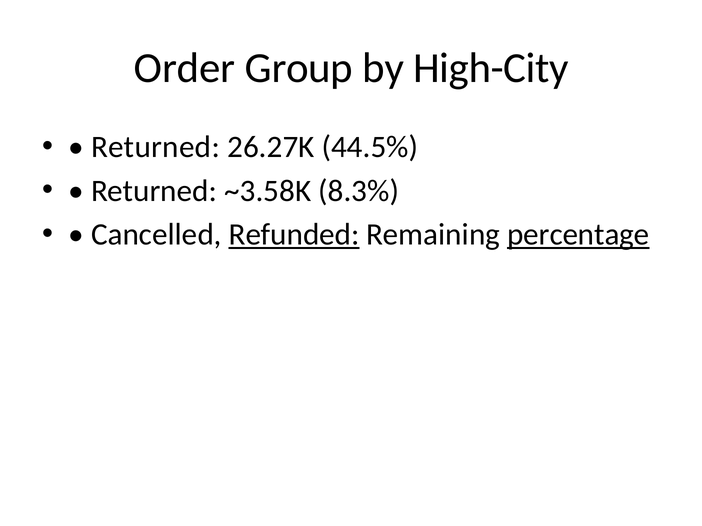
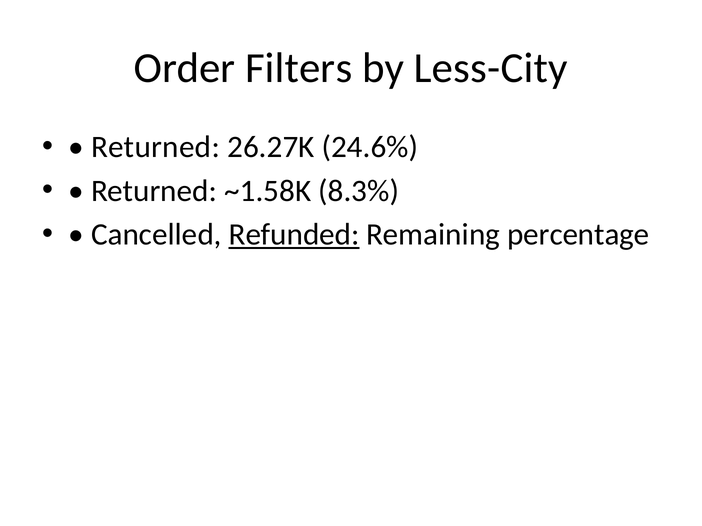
Group: Group -> Filters (299, 68)
High-City: High-City -> Less-City (491, 68)
44.5%: 44.5% -> 24.6% (370, 147)
~3.58K: ~3.58K -> ~1.58K (268, 191)
percentage underline: present -> none (578, 235)
